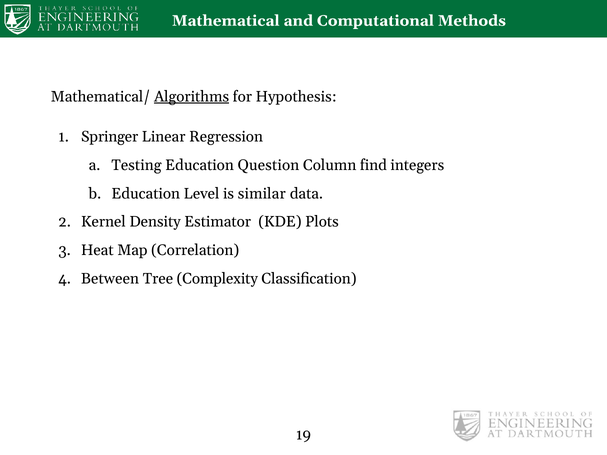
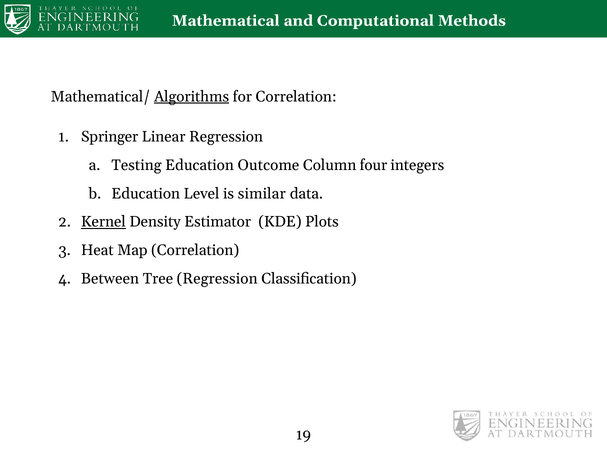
for Hypothesis: Hypothesis -> Correlation (296, 97)
Question: Question -> Outcome (268, 165)
find: find -> four (373, 165)
Kernel underline: none -> present (103, 222)
Tree Complexity: Complexity -> Regression (217, 279)
